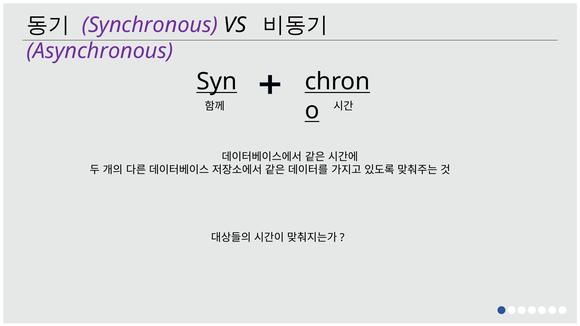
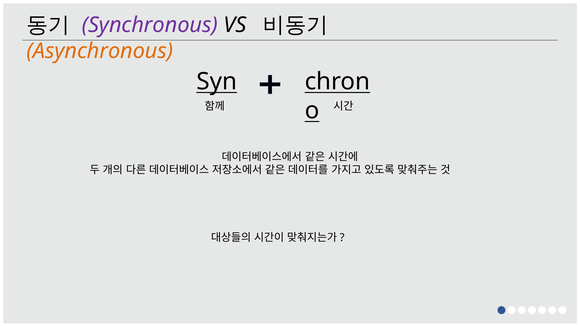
Asynchronous colour: purple -> orange (100, 51)
